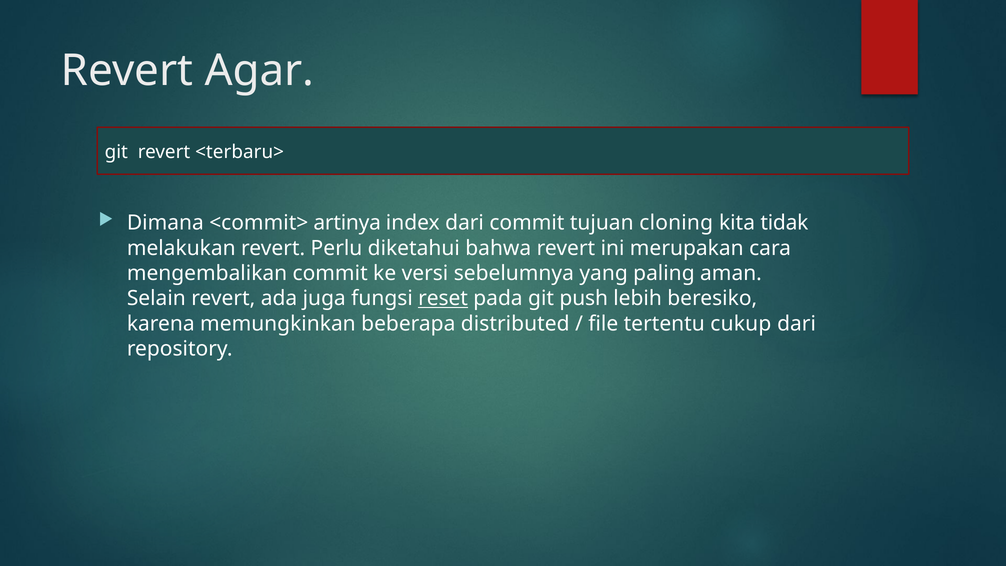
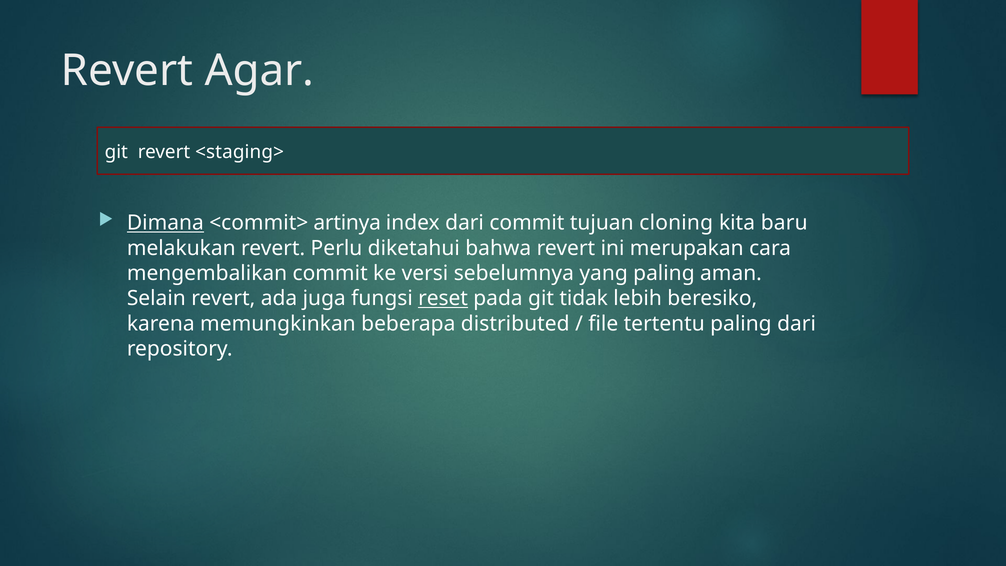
<terbaru>: <terbaru> -> <staging> (240, 152)
Dimana underline: none -> present (165, 223)
tidak: tidak -> baru (784, 223)
push: push -> tidak (584, 298)
tertentu cukup: cukup -> paling (741, 324)
